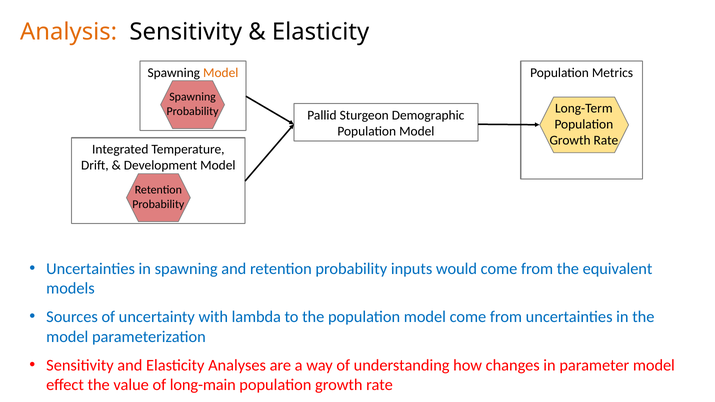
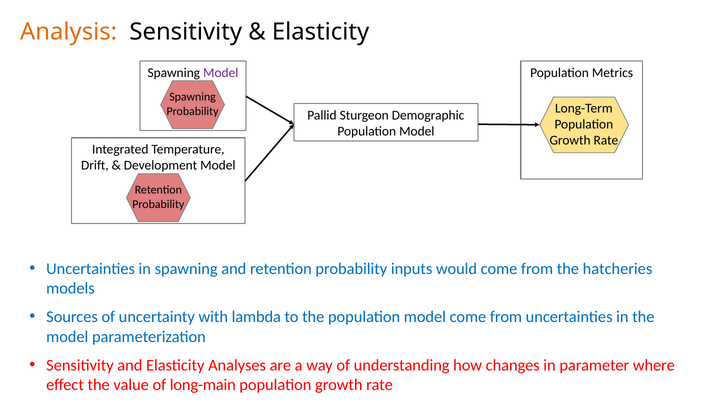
Model colour: orange -> purple (221, 73)
equivalent: equivalent -> hatcheries (618, 269)
parameter model: model -> where (654, 365)
